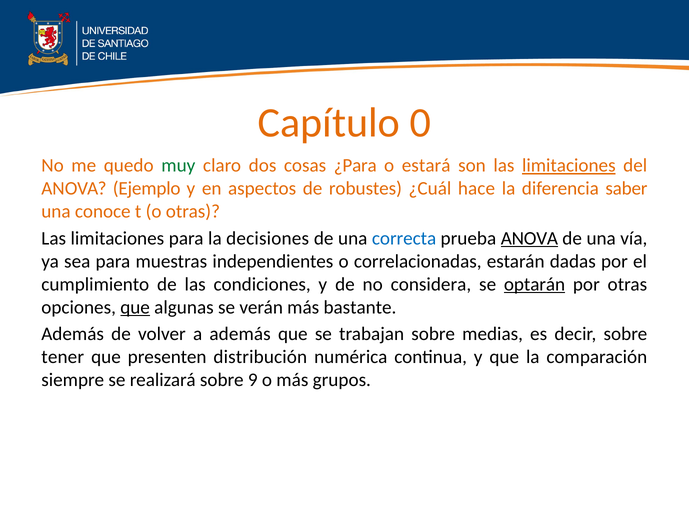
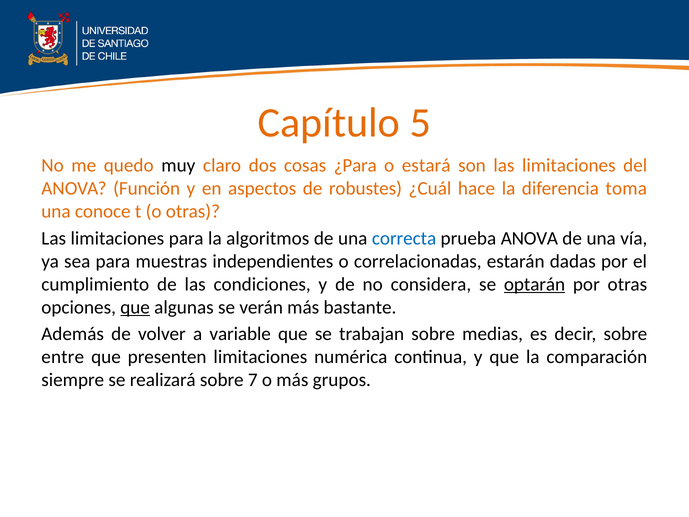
0: 0 -> 5 (420, 123)
muy colour: green -> black (178, 165)
limitaciones underline: present -> none (569, 165)
Ejemplo: Ejemplo -> Función (147, 188)
saber: saber -> toma (626, 188)
decisiones: decisiones -> algoritmos (268, 238)
ANOVA underline: present -> none (529, 238)
a además: además -> variable (240, 334)
tener: tener -> entre (63, 357)
presenten distribución: distribución -> limitaciones (260, 357)
9: 9 -> 7 (253, 380)
